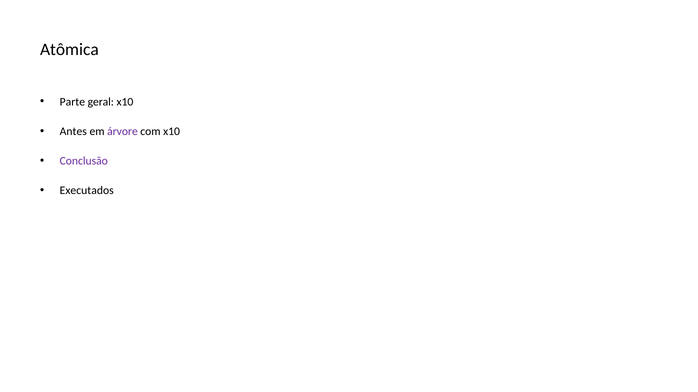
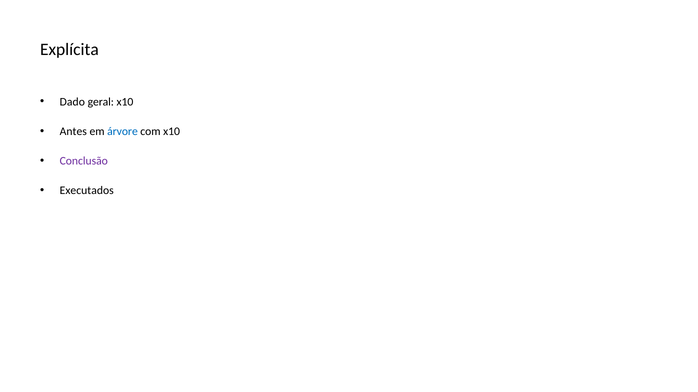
Atômica: Atômica -> Explícita (69, 50)
Parte: Parte -> Dado (72, 102)
árvore colour: purple -> blue (122, 132)
